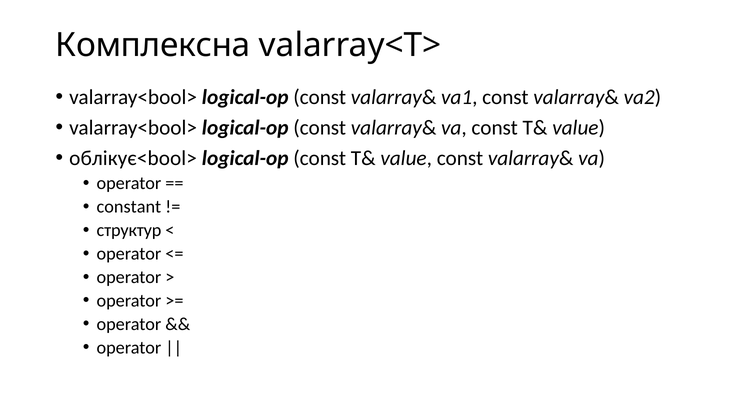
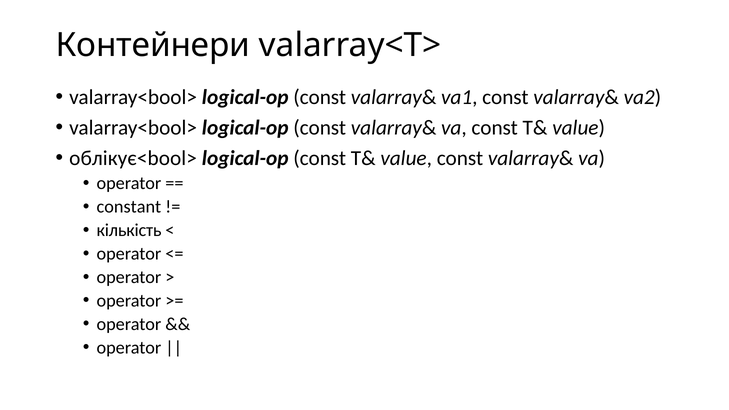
Комплексна: Комплексна -> Контейнери (153, 45)
структур: структур -> кількість (129, 230)
